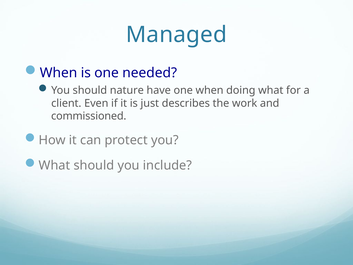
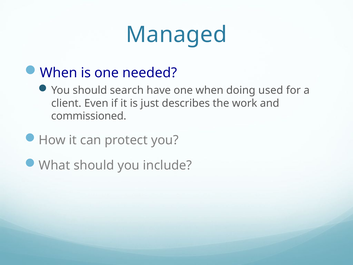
nature: nature -> search (127, 90)
doing what: what -> used (271, 90)
